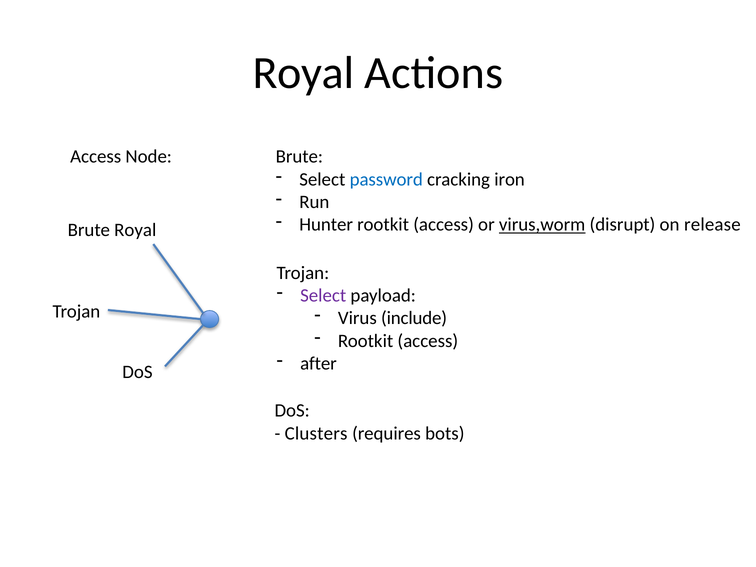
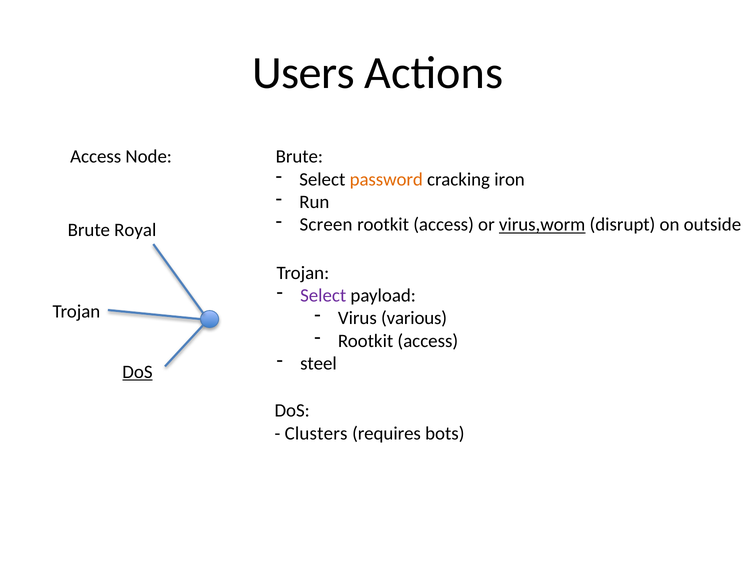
Royal: Royal -> Users (304, 73)
password colour: blue -> orange (386, 179)
Hunter: Hunter -> Screen (326, 225)
release: release -> outside (712, 225)
include: include -> various (414, 318)
after: after -> steel (318, 364)
DoS underline: none -> present (137, 372)
